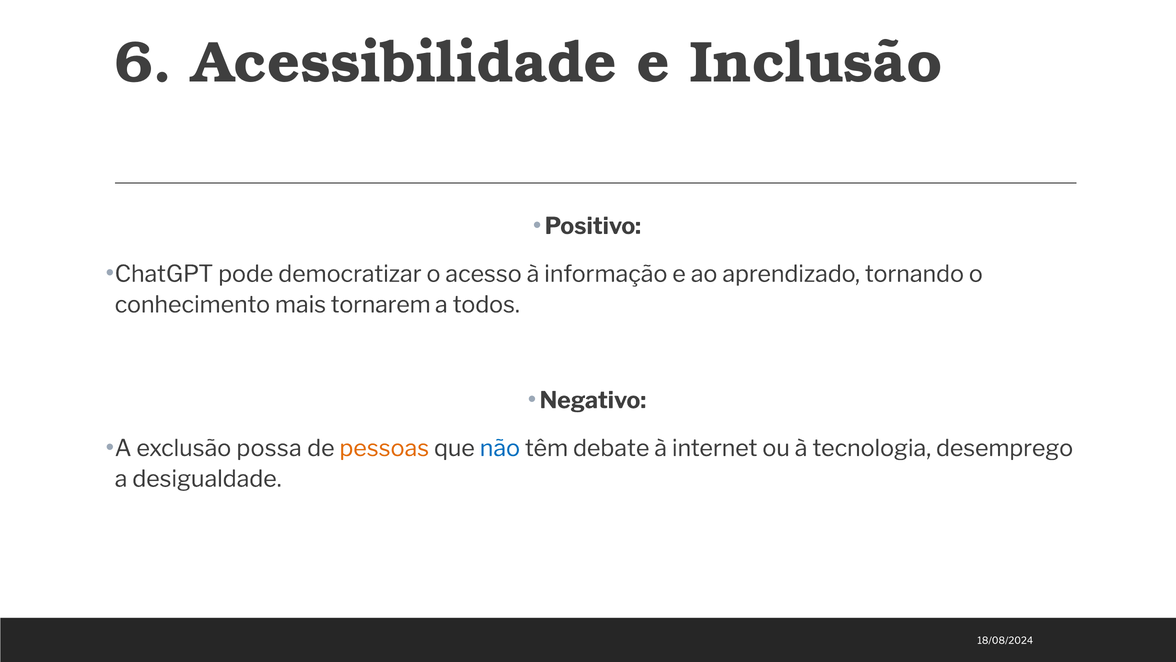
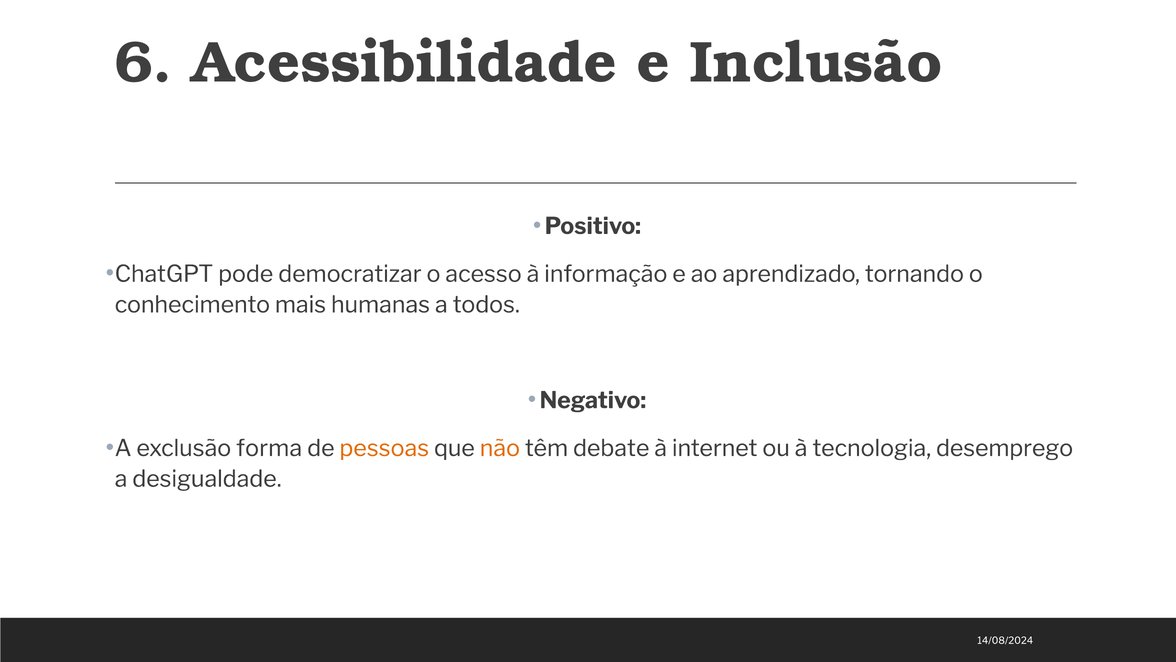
tornarem: tornarem -> humanas (381, 305)
possa: possa -> forma (269, 448)
não colour: blue -> orange (500, 448)
18/08/2024: 18/08/2024 -> 14/08/2024 (1005, 640)
